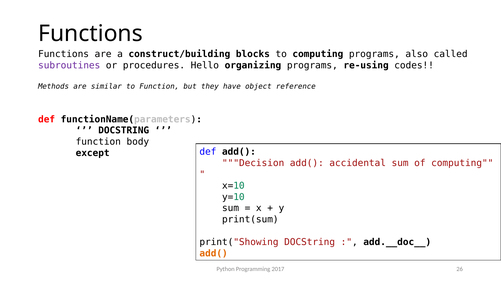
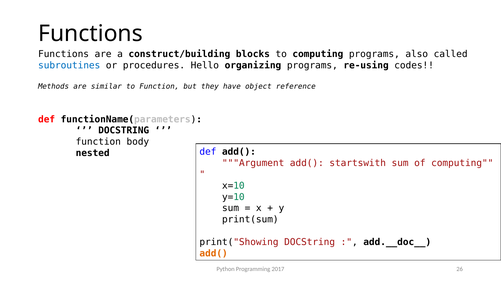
subroutines colour: purple -> blue (69, 65)
except: except -> nested (93, 153)
Decision: Decision -> Argument (253, 163)
accidental: accidental -> startswith (358, 163)
